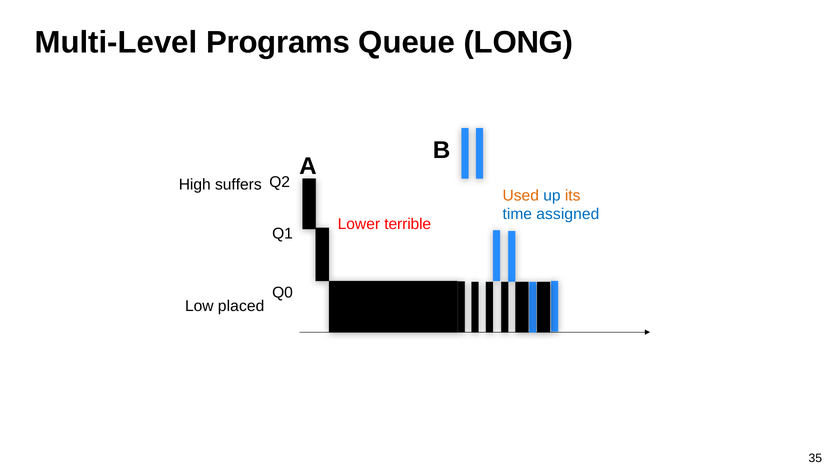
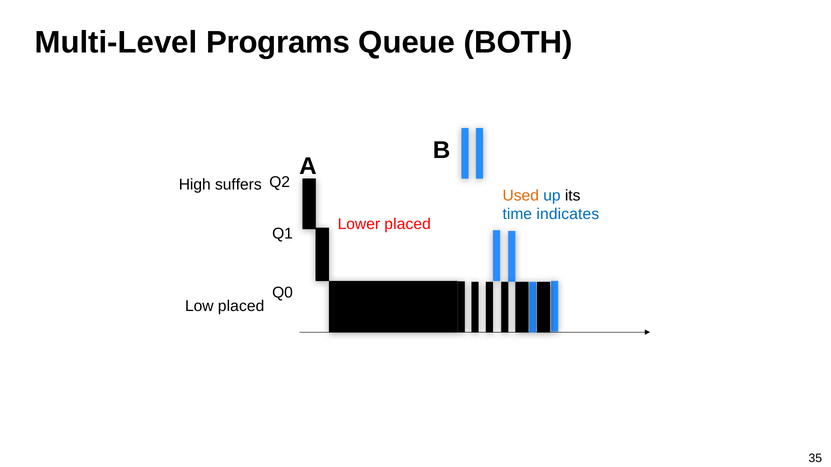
LONG: LONG -> BOTH (518, 43)
its colour: orange -> black (573, 196)
assigned: assigned -> indicates (568, 215)
Lower terrible: terrible -> placed (408, 225)
